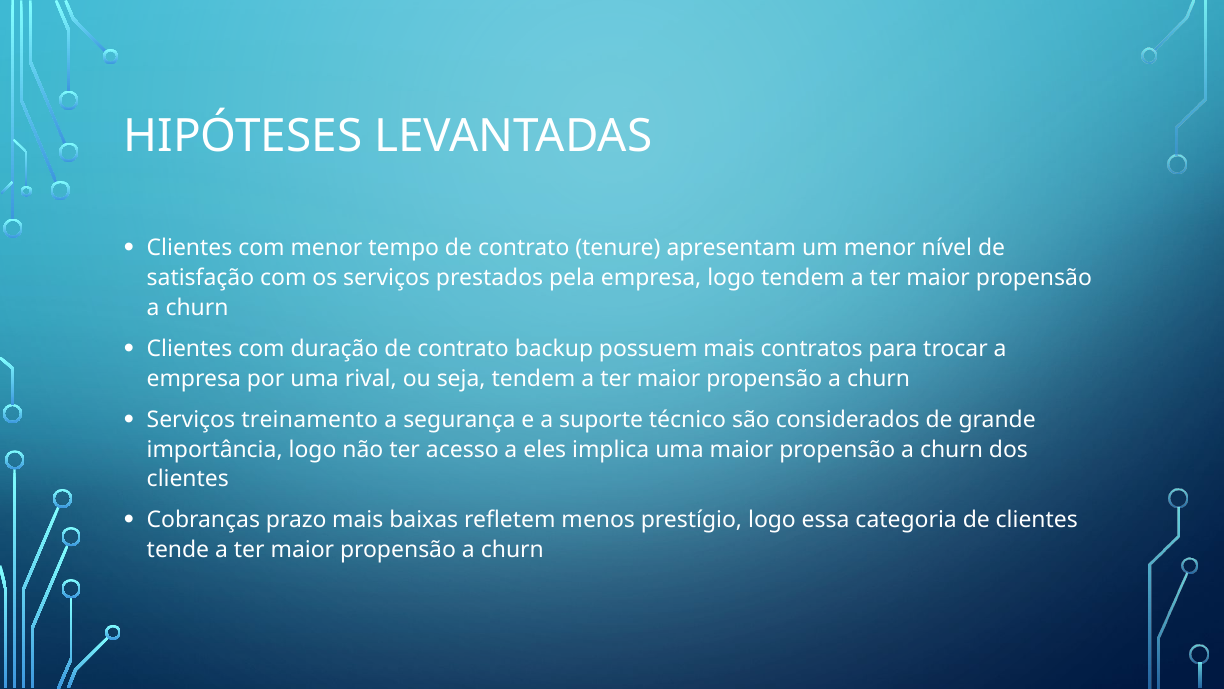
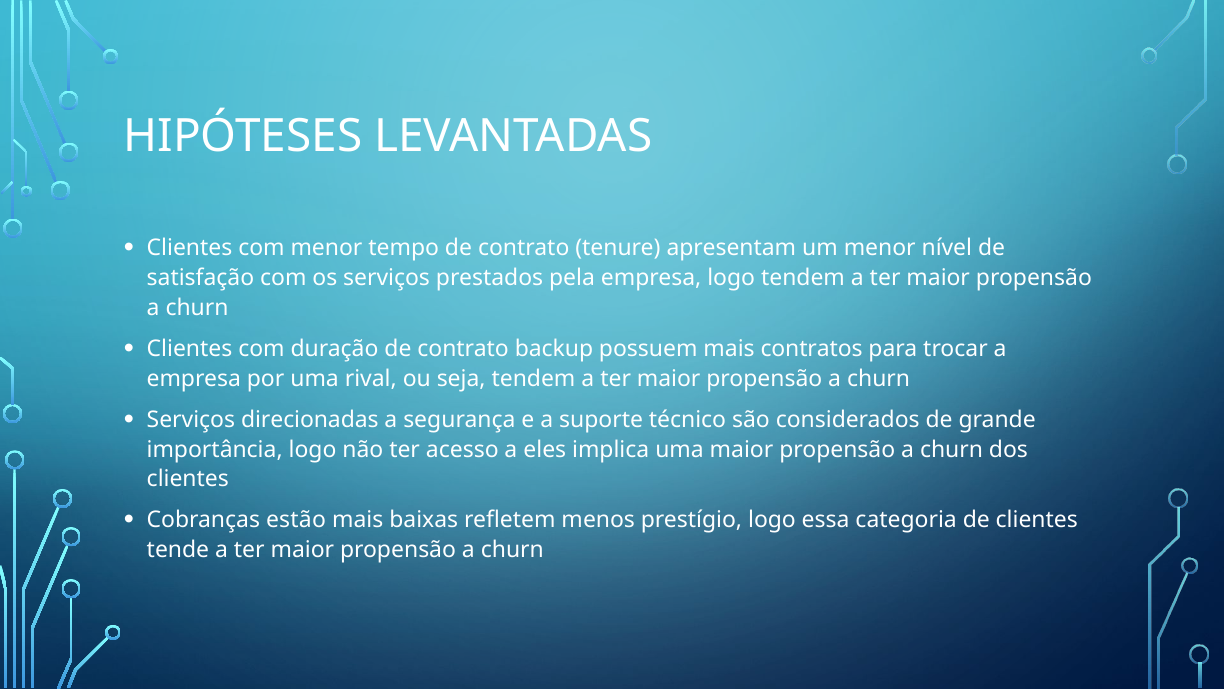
treinamento: treinamento -> direcionadas (310, 419)
prazo: prazo -> estão (296, 520)
